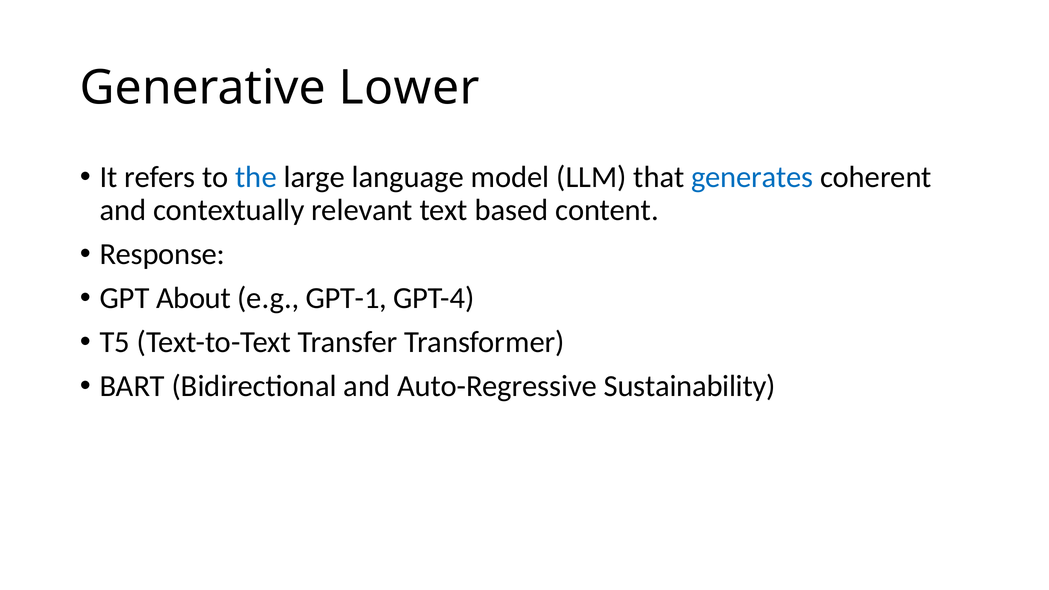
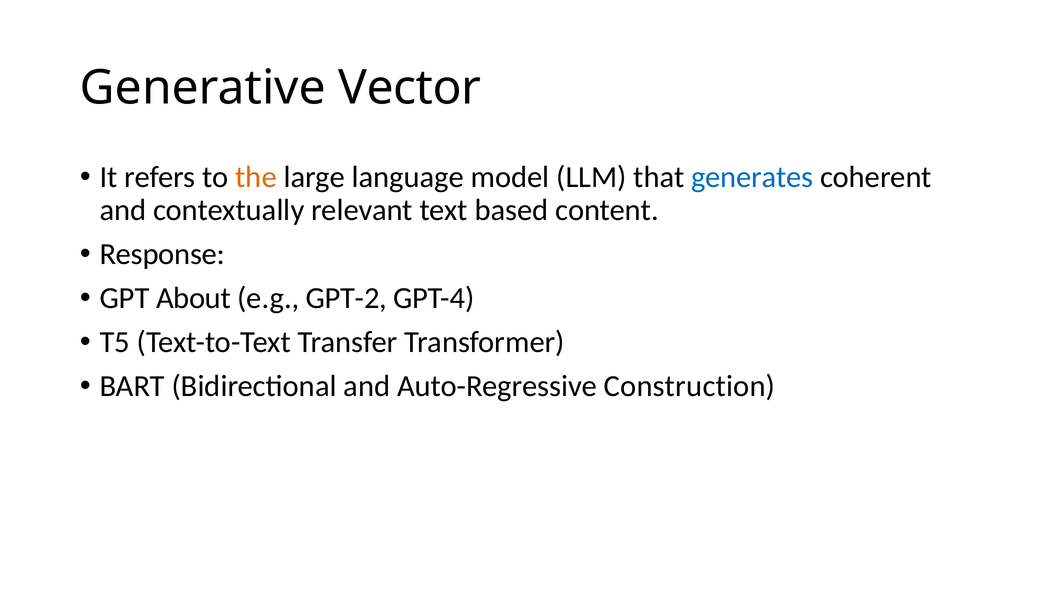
Lower: Lower -> Vector (410, 88)
the colour: blue -> orange (256, 177)
GPT-1: GPT-1 -> GPT-2 (346, 298)
Sustainability: Sustainability -> Construction (689, 386)
